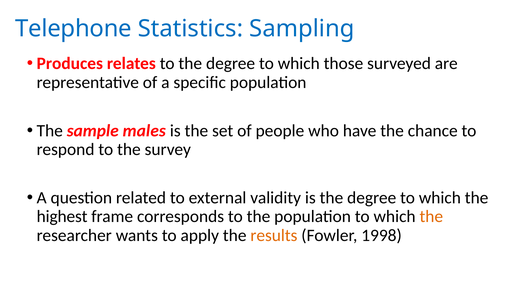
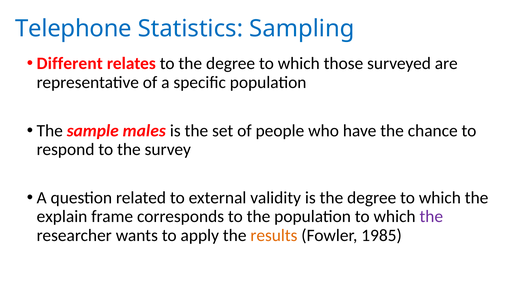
Produces: Produces -> Different (70, 64)
highest: highest -> explain (62, 217)
the colour: orange -> purple (431, 217)
1998: 1998 -> 1985 (382, 235)
